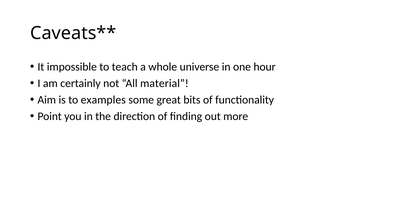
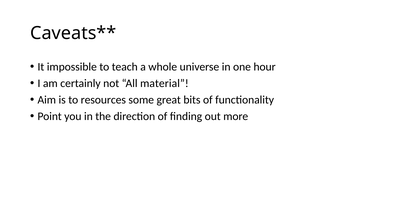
examples: examples -> resources (103, 100)
